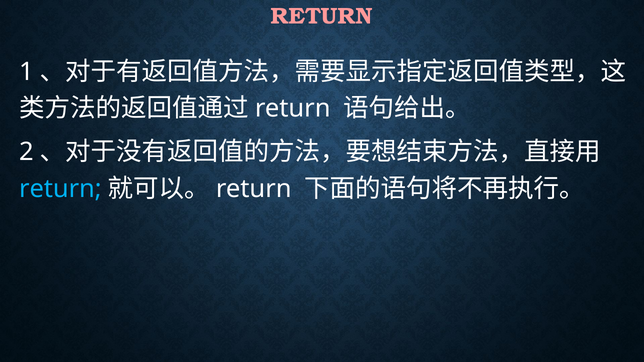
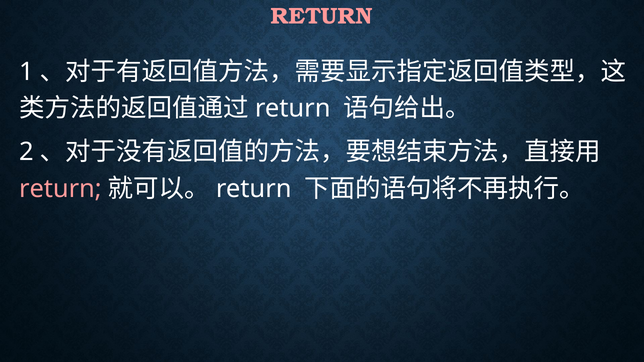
return colour: light blue -> pink (60, 189)
